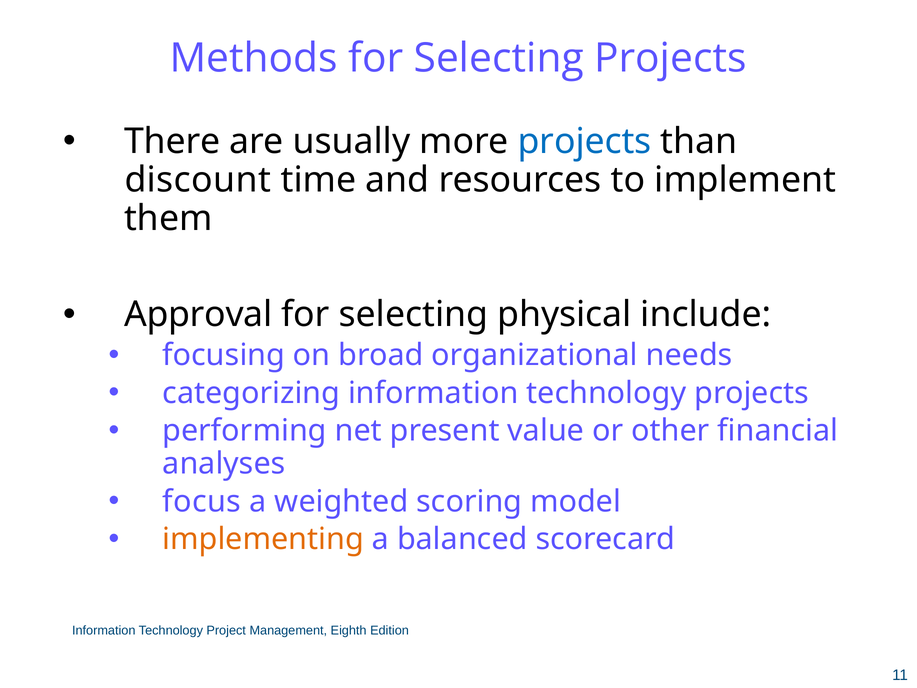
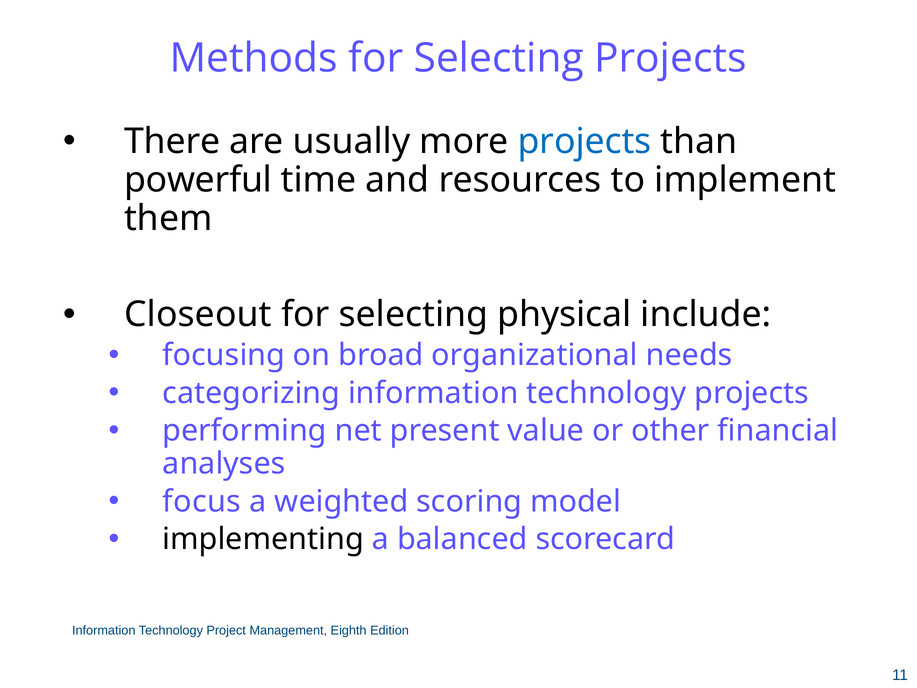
discount: discount -> powerful (198, 180)
Approval: Approval -> Closeout (198, 315)
implementing colour: orange -> black (263, 539)
